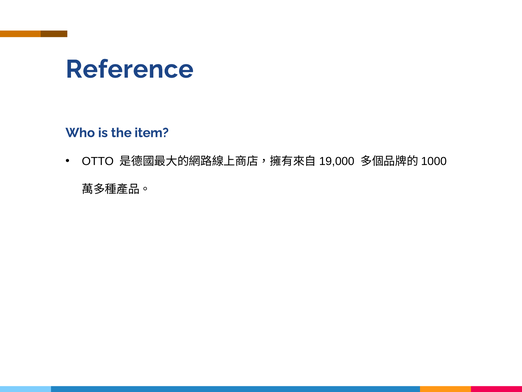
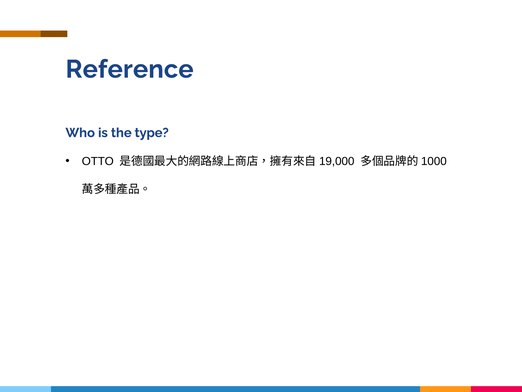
item: item -> type (152, 133)
